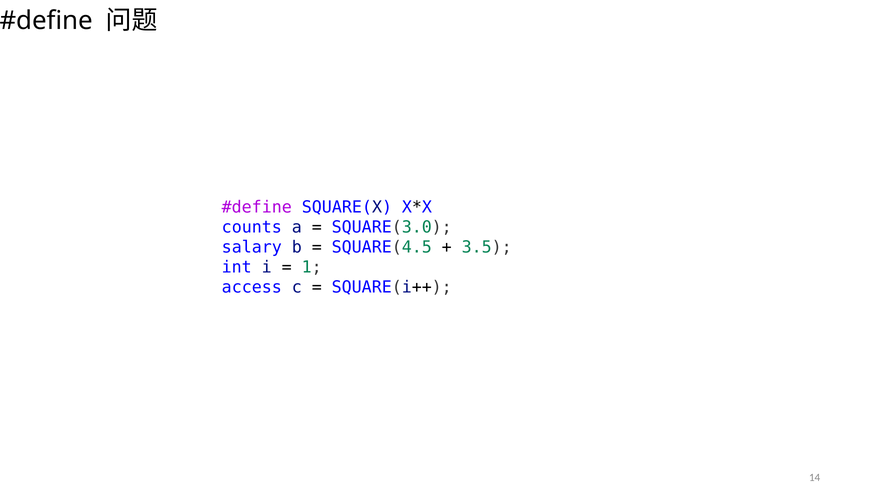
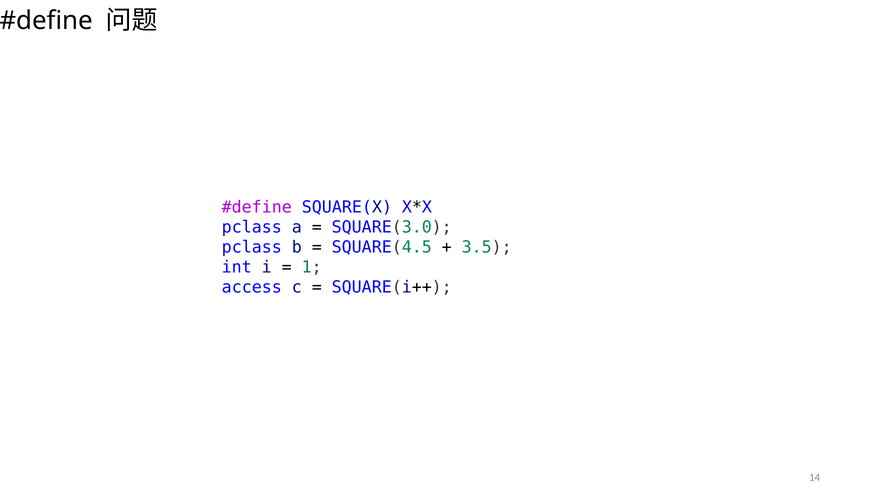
counts: counts -> pclass (252, 227)
salary: salary -> pclass (252, 247)
